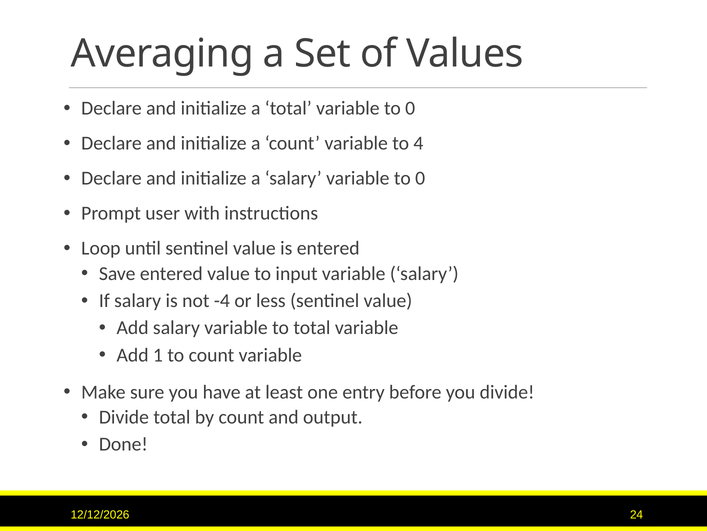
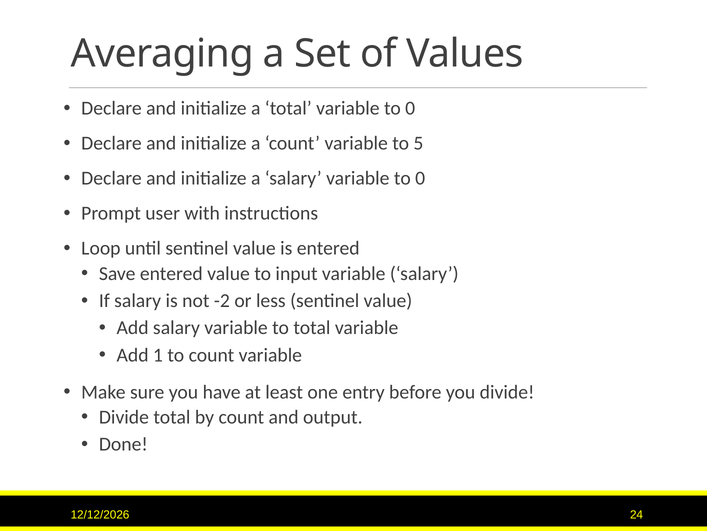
4: 4 -> 5 (418, 143)
-4: -4 -> -2 (222, 300)
